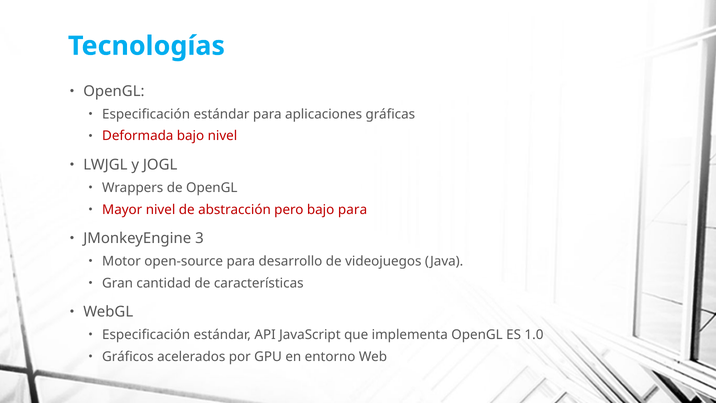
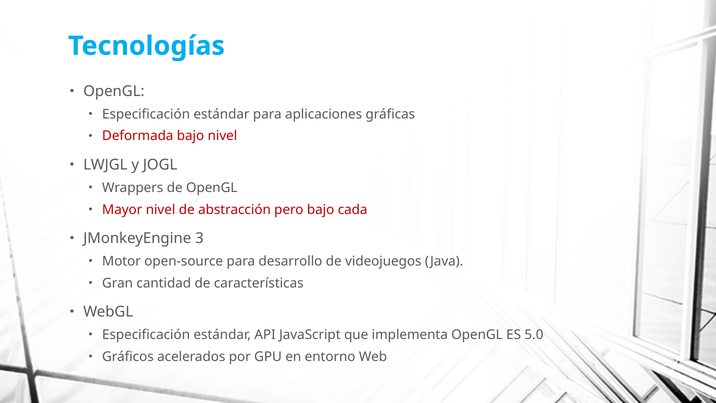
bajo para: para -> cada (353, 210)
1.0: 1.0 -> 5.0 (534, 335)
